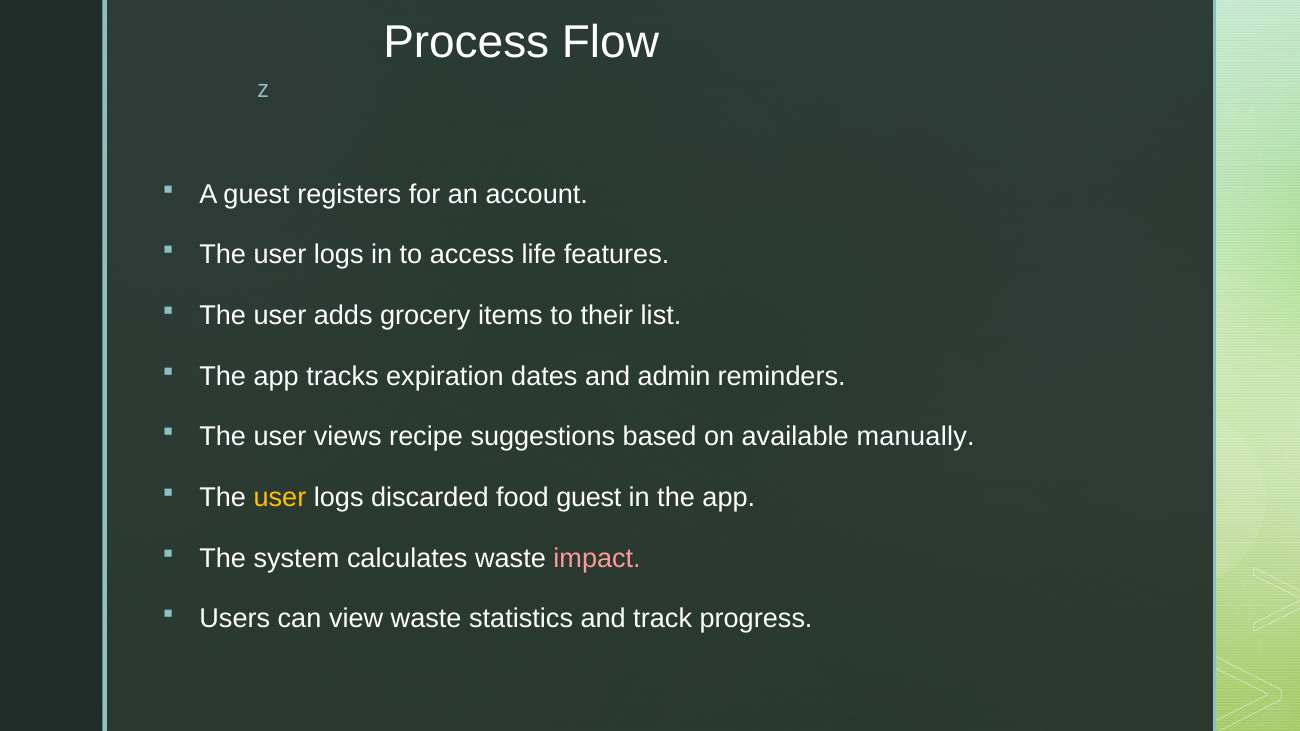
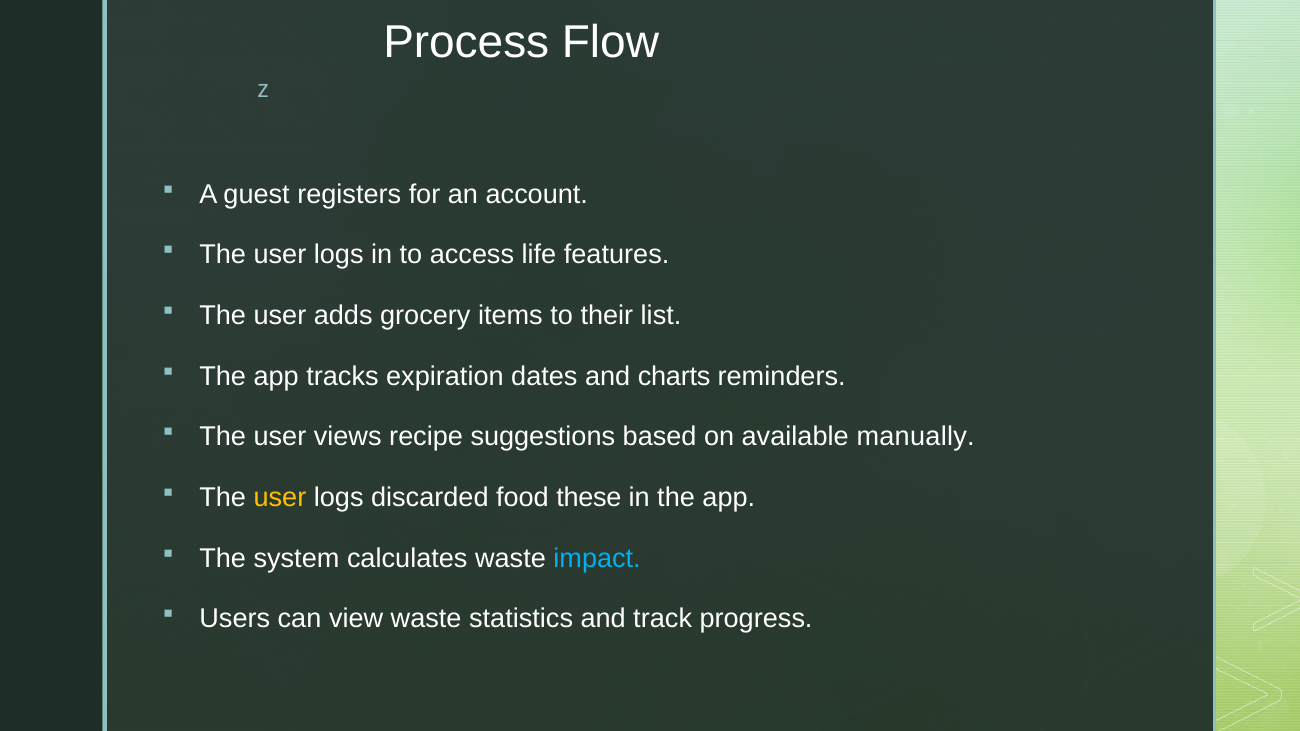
admin: admin -> charts (674, 376)
food guest: guest -> these (589, 498)
impact colour: pink -> light blue (597, 558)
